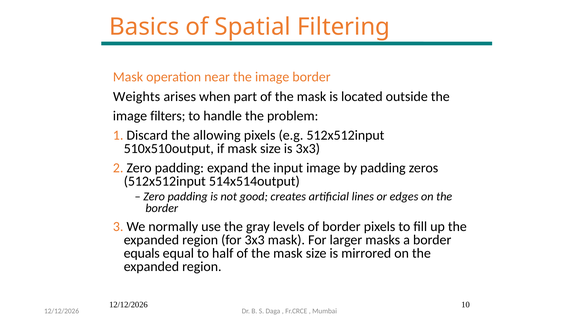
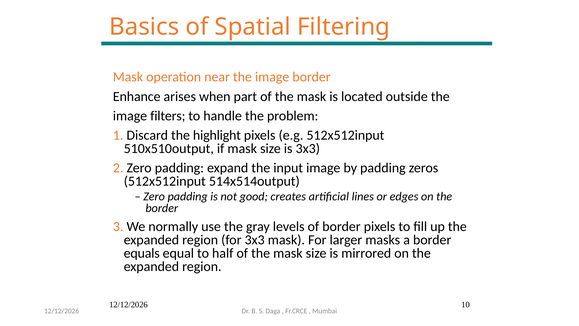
Weights: Weights -> Enhance (137, 96)
allowing: allowing -> highlight (217, 135)
